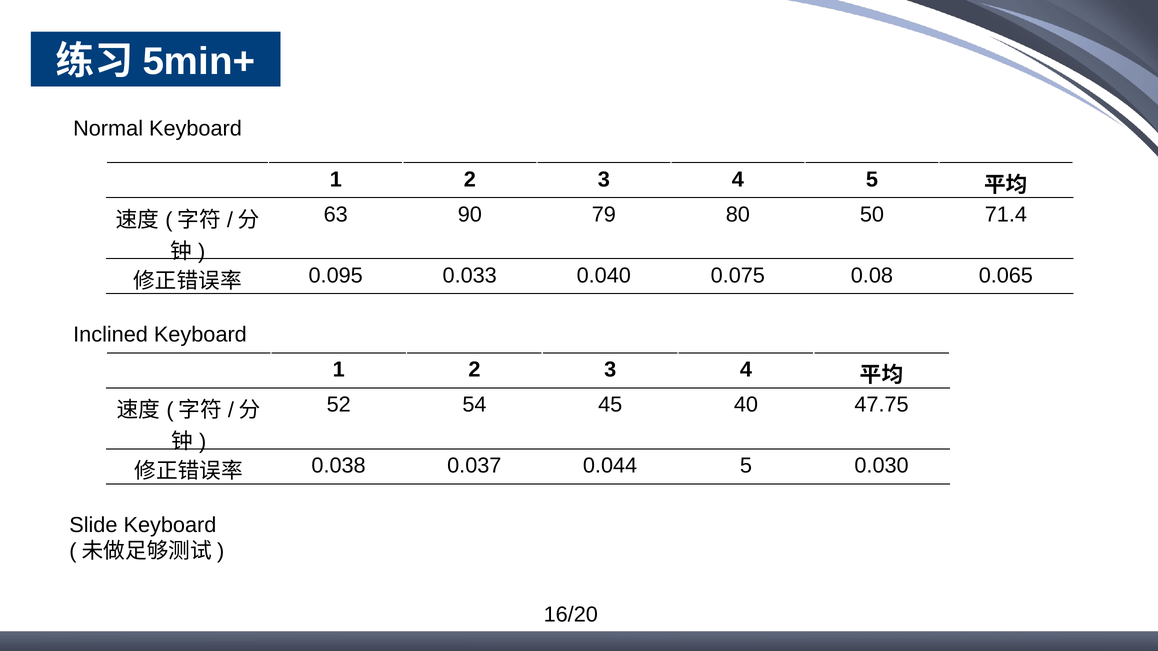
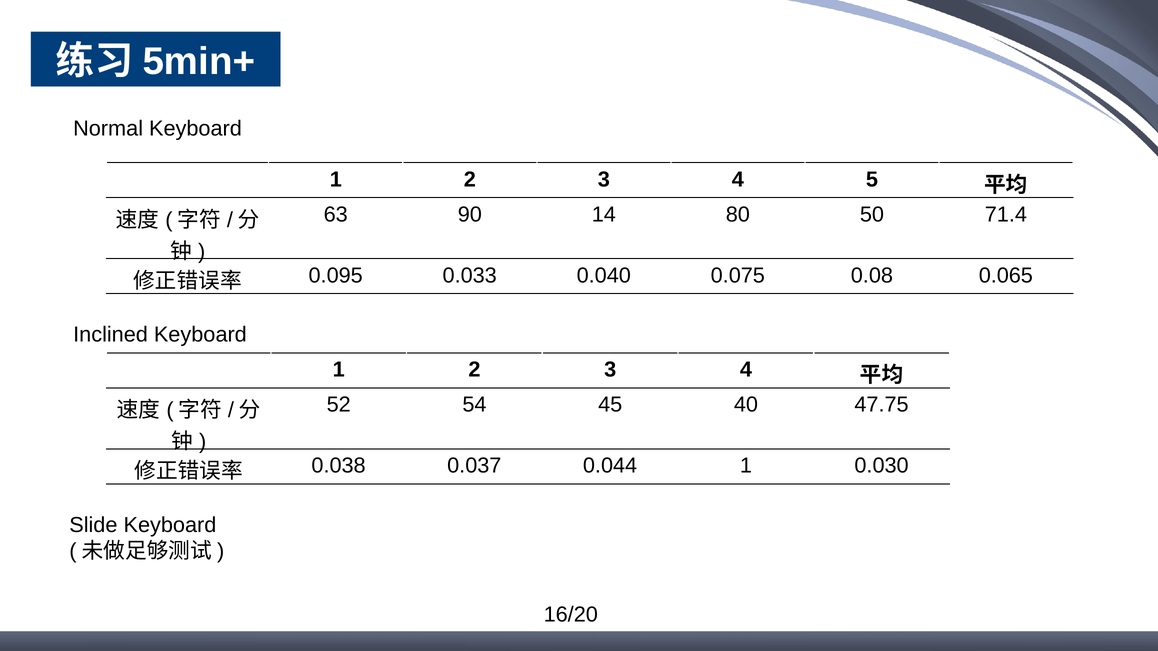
79: 79 -> 14 (604, 215)
0.044 5: 5 -> 1 (746, 466)
